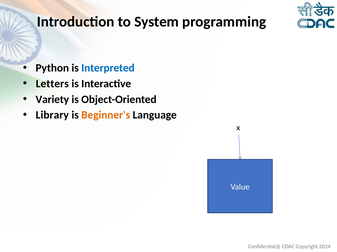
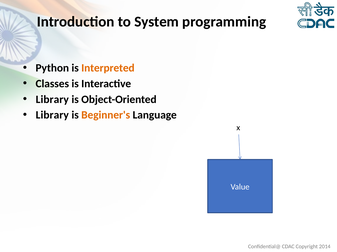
Interpreted colour: blue -> orange (108, 68)
Letters: Letters -> Classes (52, 84)
Variety: Variety -> Library (52, 100)
